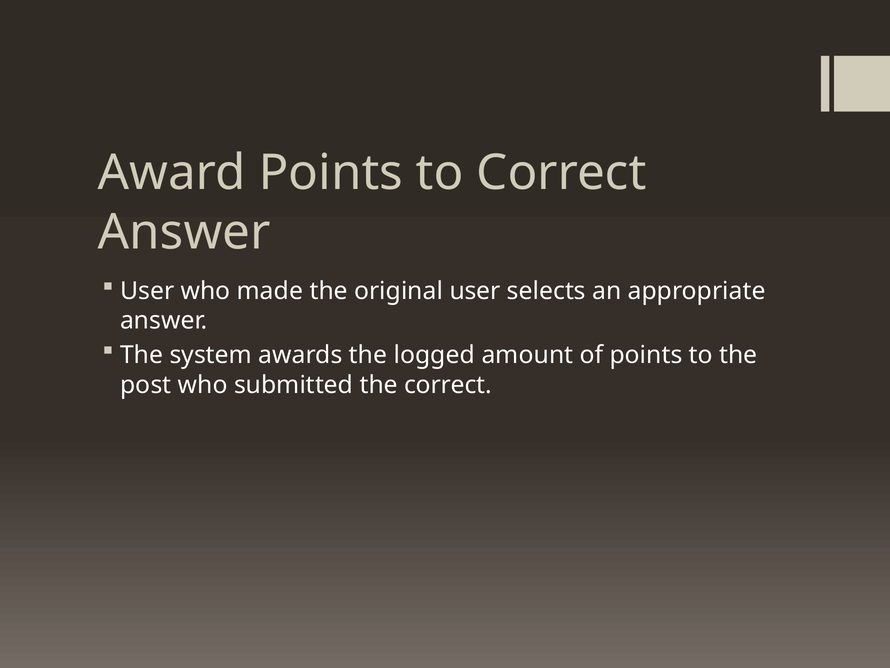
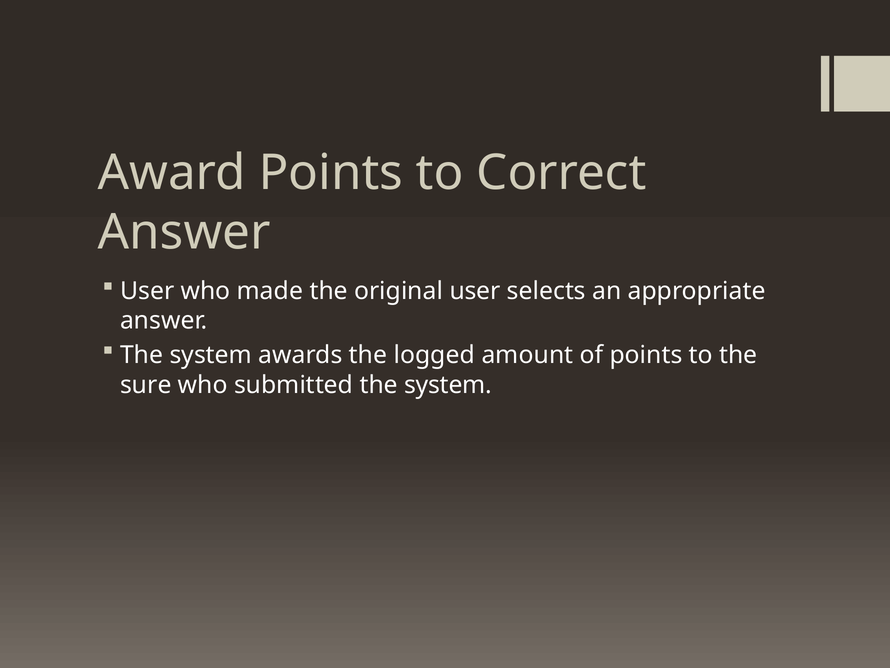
post: post -> sure (146, 385)
submitted the correct: correct -> system (448, 385)
